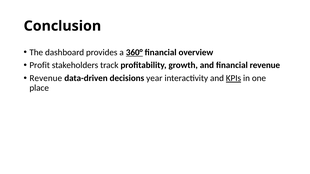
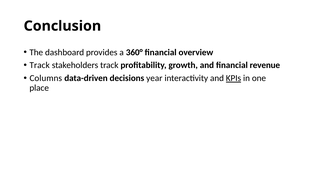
360° underline: present -> none (134, 52)
Profit: Profit -> Track (40, 65)
Revenue: Revenue -> Columns (46, 78)
